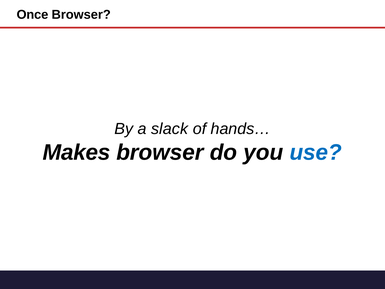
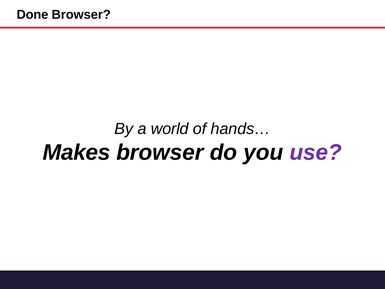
Once: Once -> Done (32, 15)
slack: slack -> world (170, 129)
use colour: blue -> purple (316, 152)
